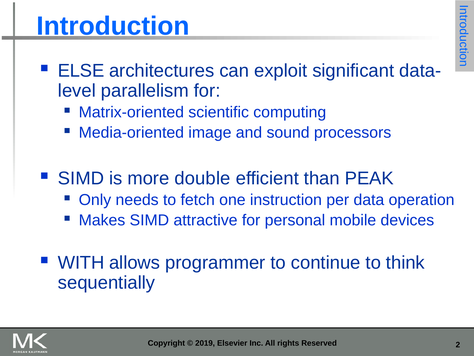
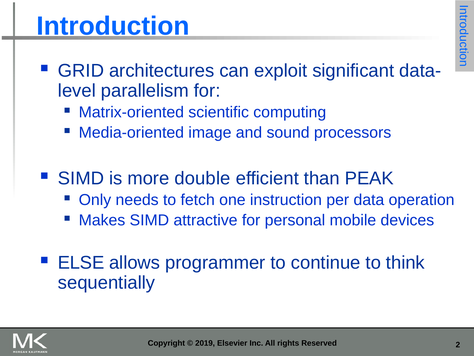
ELSE: ELSE -> GRID (81, 71)
WITH: WITH -> ELSE (81, 262)
